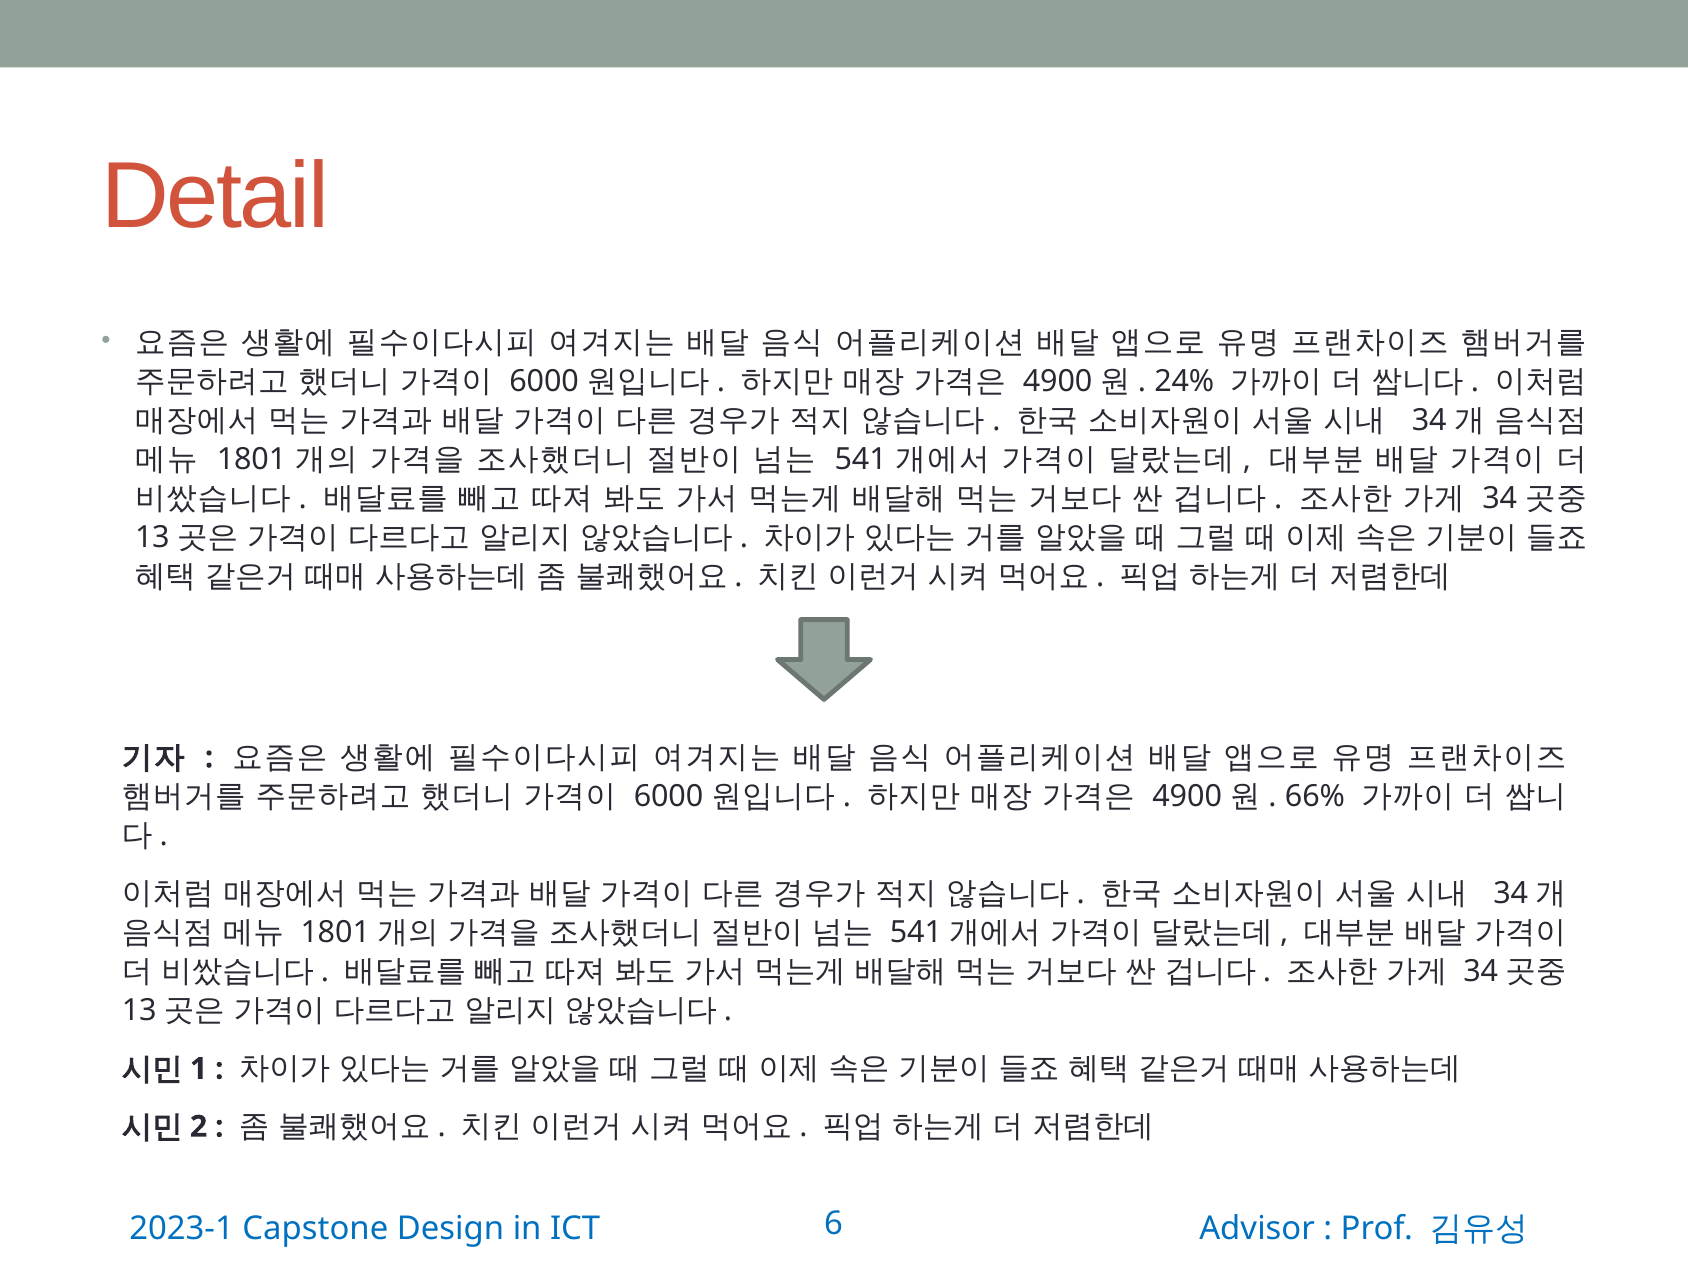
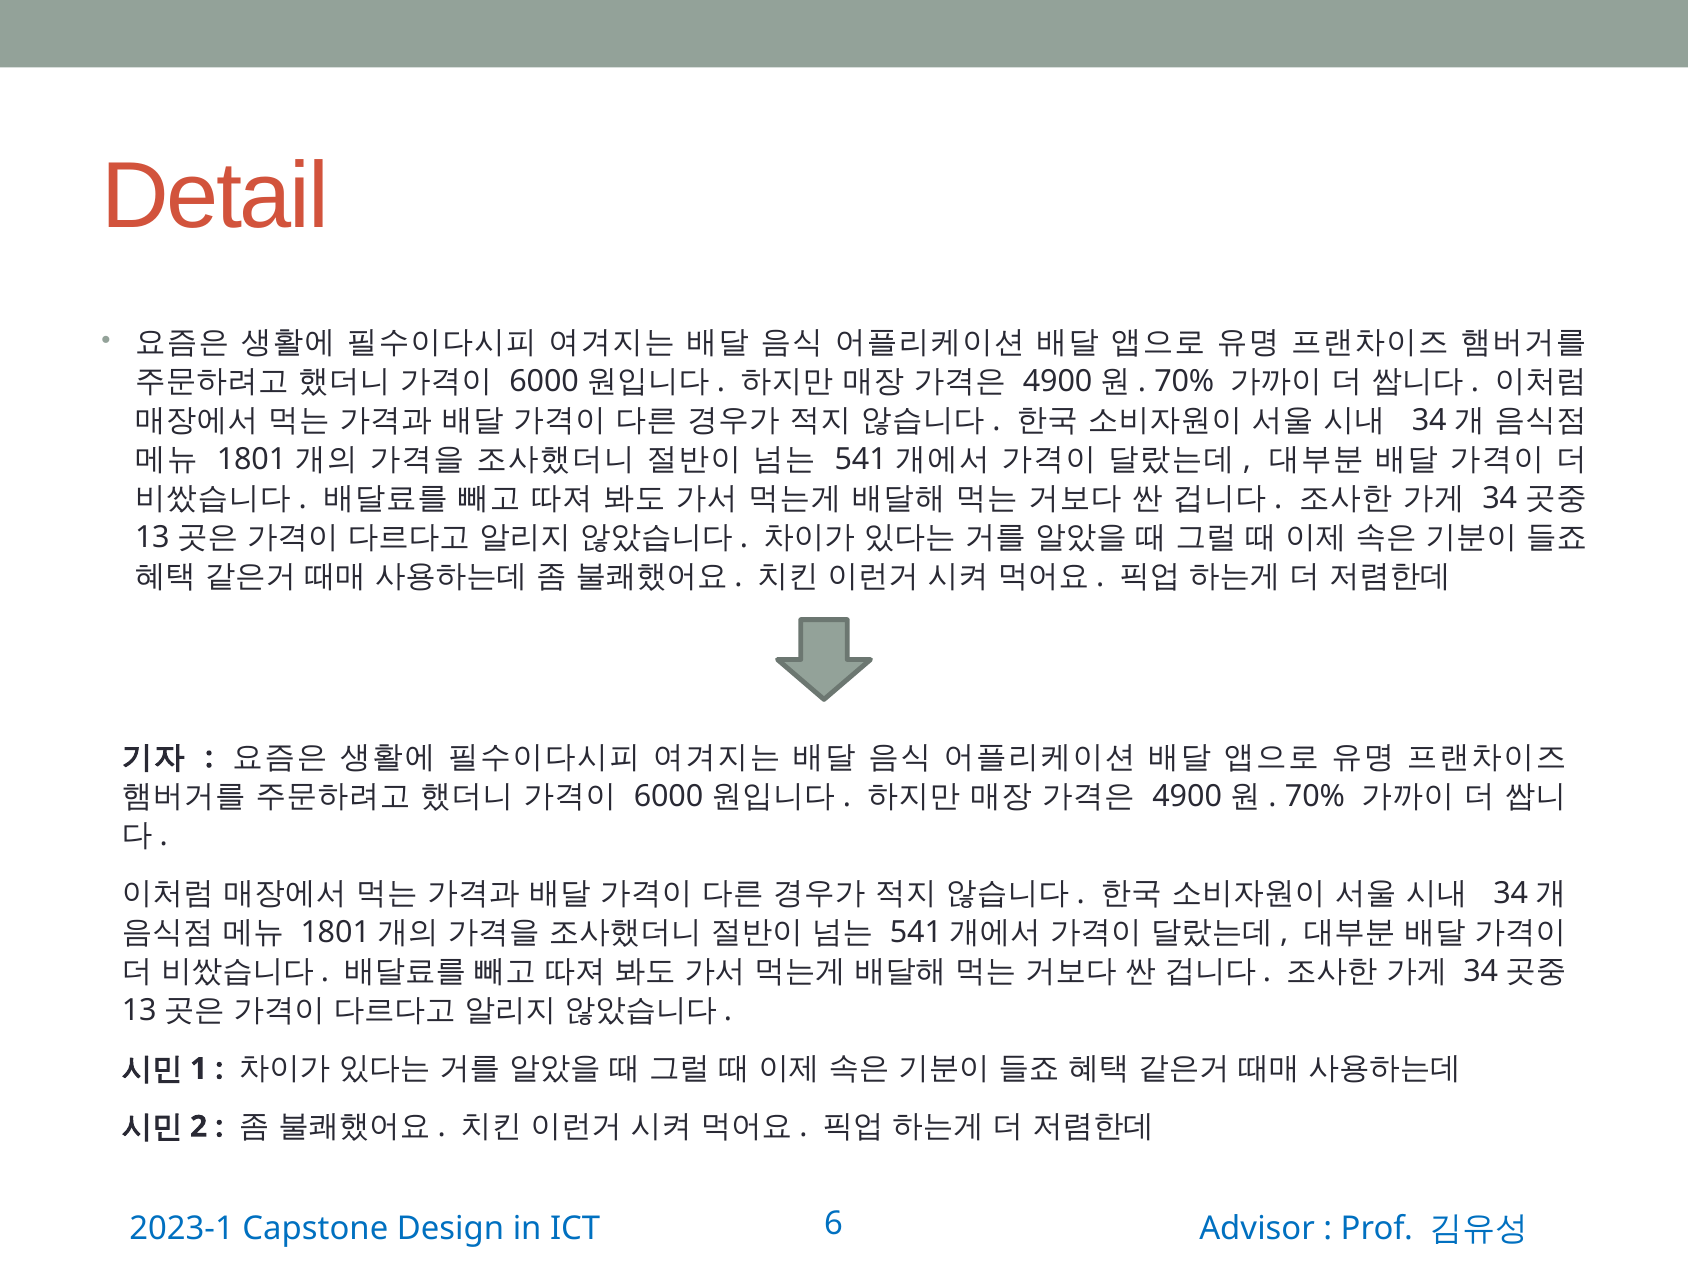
24%: 24% -> 70% (1184, 381)
66%: 66% -> 70% (1315, 796)
